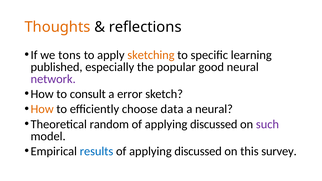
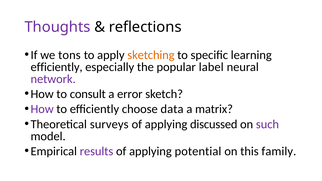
Thoughts colour: orange -> purple (58, 27)
published: published -> efficiently (57, 67)
good: good -> label (211, 67)
How colour: orange -> purple (42, 109)
a neural: neural -> matrix (214, 109)
random: random -> surveys (109, 124)
results colour: blue -> purple (97, 151)
discussed: discussed -> potential (198, 151)
survey: survey -> family (279, 151)
